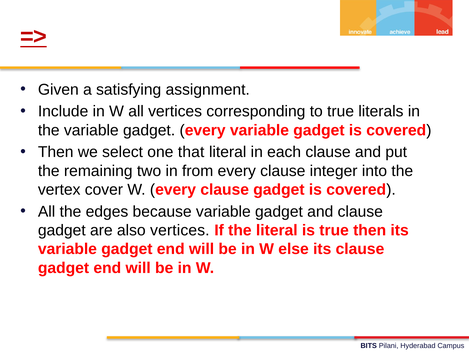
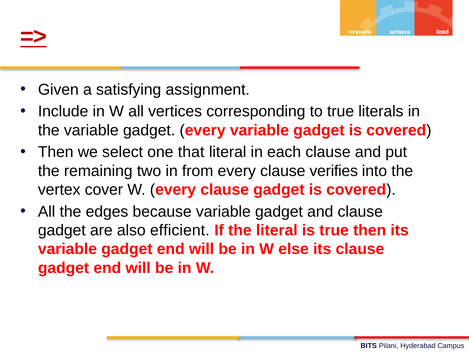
integer: integer -> verifies (334, 171)
also vertices: vertices -> efficient (180, 230)
